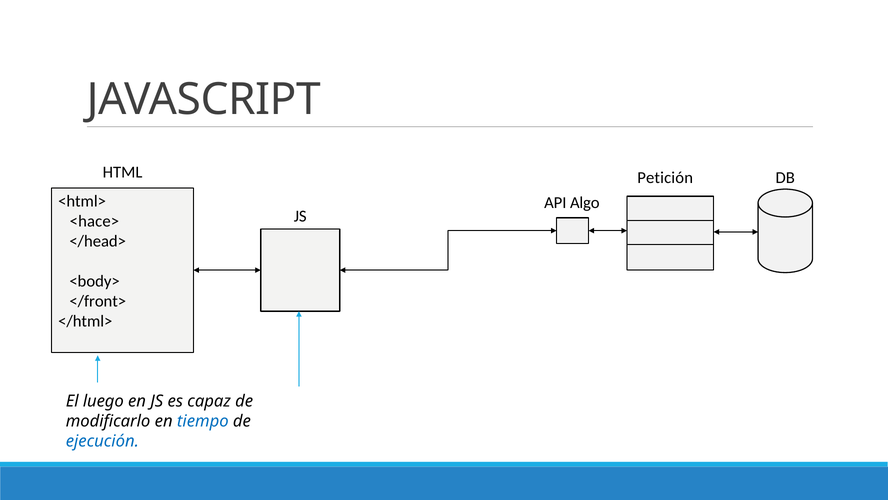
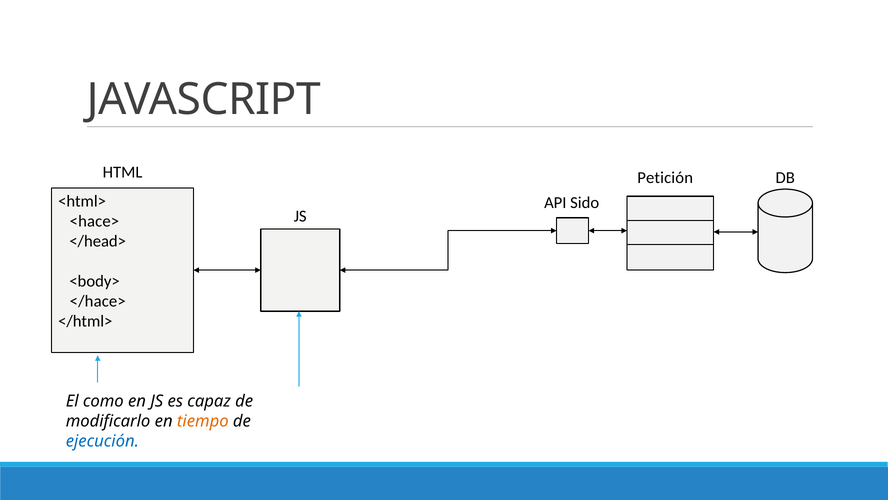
Algo: Algo -> Sido (585, 202)
</front>: </front> -> </hace> (98, 301)
luego: luego -> como (103, 401)
tiempo colour: blue -> orange (203, 421)
